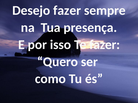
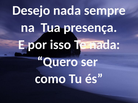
Desejo fazer: fazer -> nada (67, 10)
Te fazer: fazer -> nada (105, 45)
